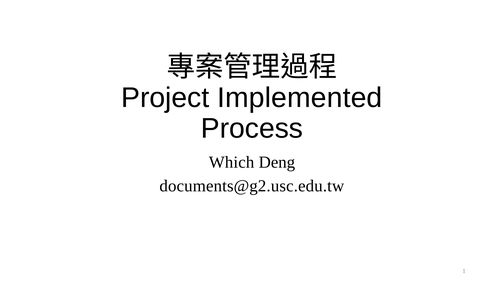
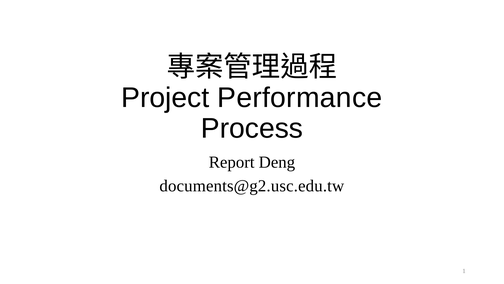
Implemented: Implemented -> Performance (300, 98)
Which: Which -> Report (232, 162)
